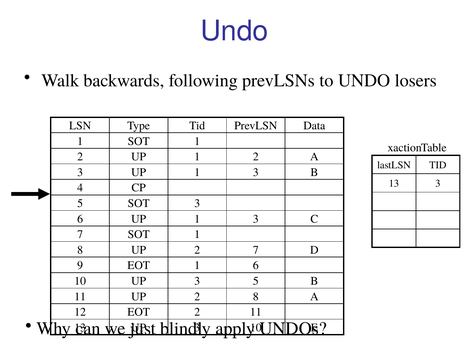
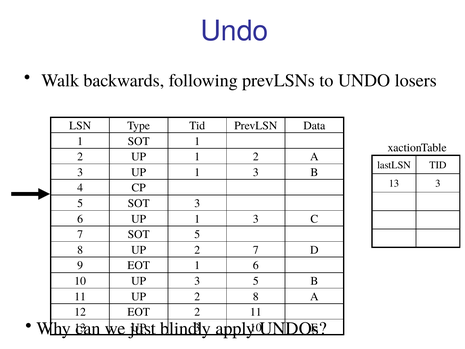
7 SOT 1: 1 -> 5 (197, 234)
